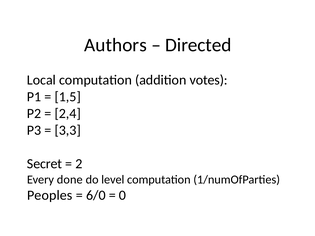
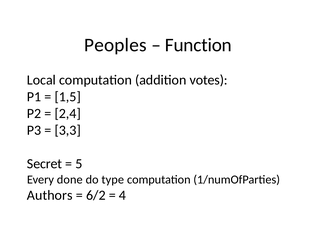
Authors: Authors -> Peoples (115, 45)
Directed: Directed -> Function (198, 45)
2: 2 -> 5 (79, 164)
level: level -> type (113, 180)
Peoples: Peoples -> Authors (50, 196)
6/0: 6/0 -> 6/2 (96, 196)
0: 0 -> 4 (122, 196)
